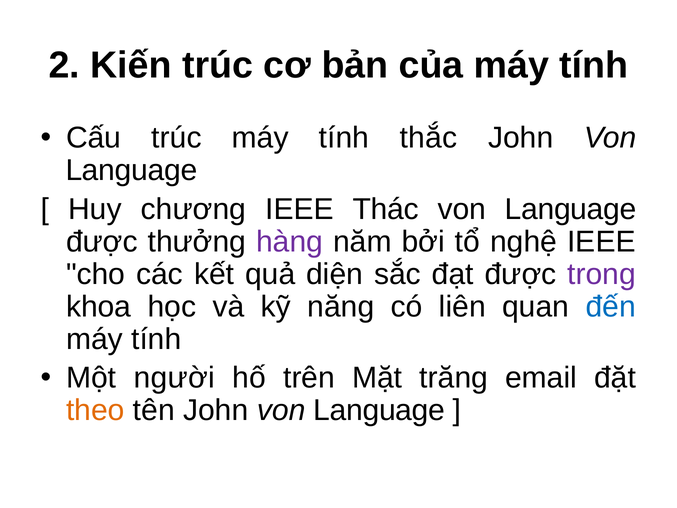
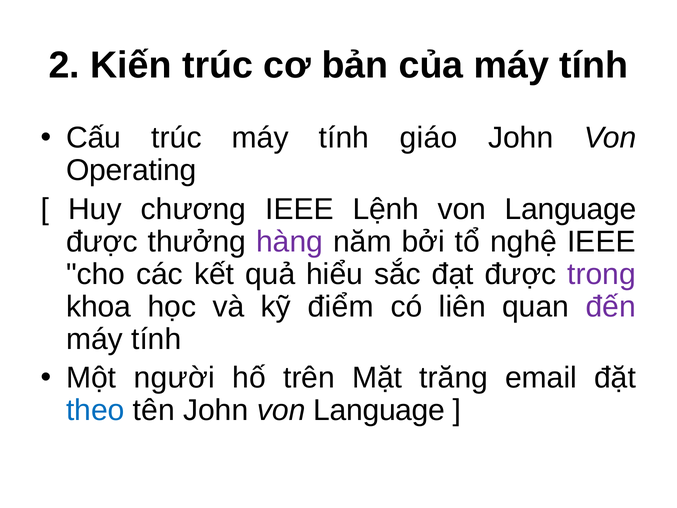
thắc: thắc -> giáo (428, 138)
Language: Language -> Operating (131, 170)
Thác: Thác -> Lệnh (386, 209)
diện: diện -> hiểu (335, 274)
năng: năng -> điểm (341, 307)
đến colour: blue -> purple (611, 307)
theo colour: orange -> blue (95, 410)
